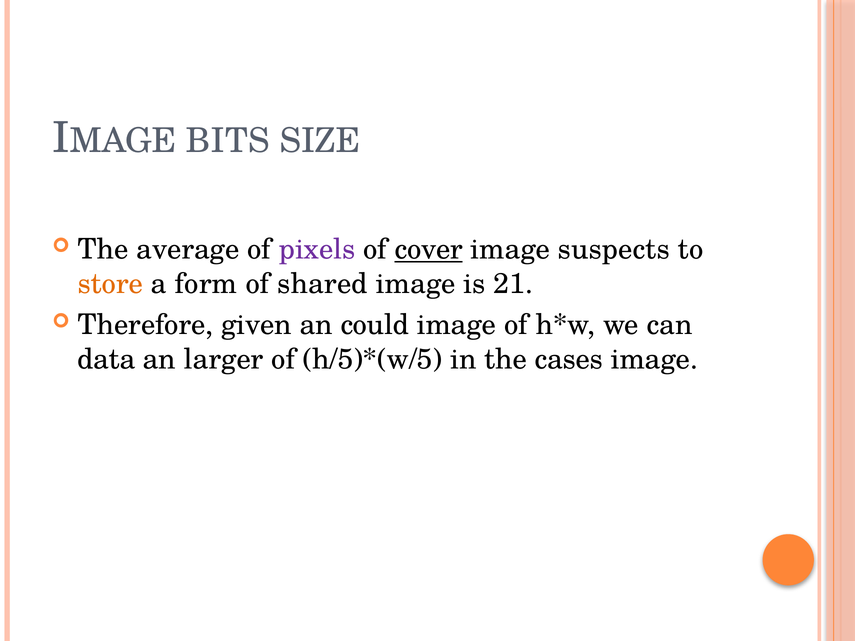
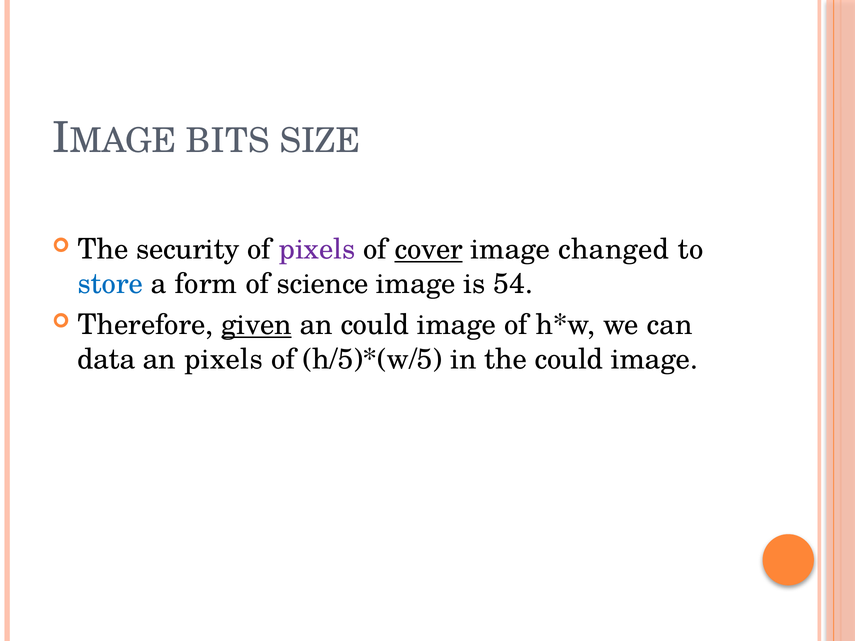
average: average -> security (188, 250)
suspects: suspects -> changed (614, 250)
store colour: orange -> blue (110, 284)
shared: shared -> science (323, 284)
21: 21 -> 54 (513, 284)
given underline: none -> present (257, 325)
an larger: larger -> pixels (223, 359)
the cases: cases -> could (569, 359)
